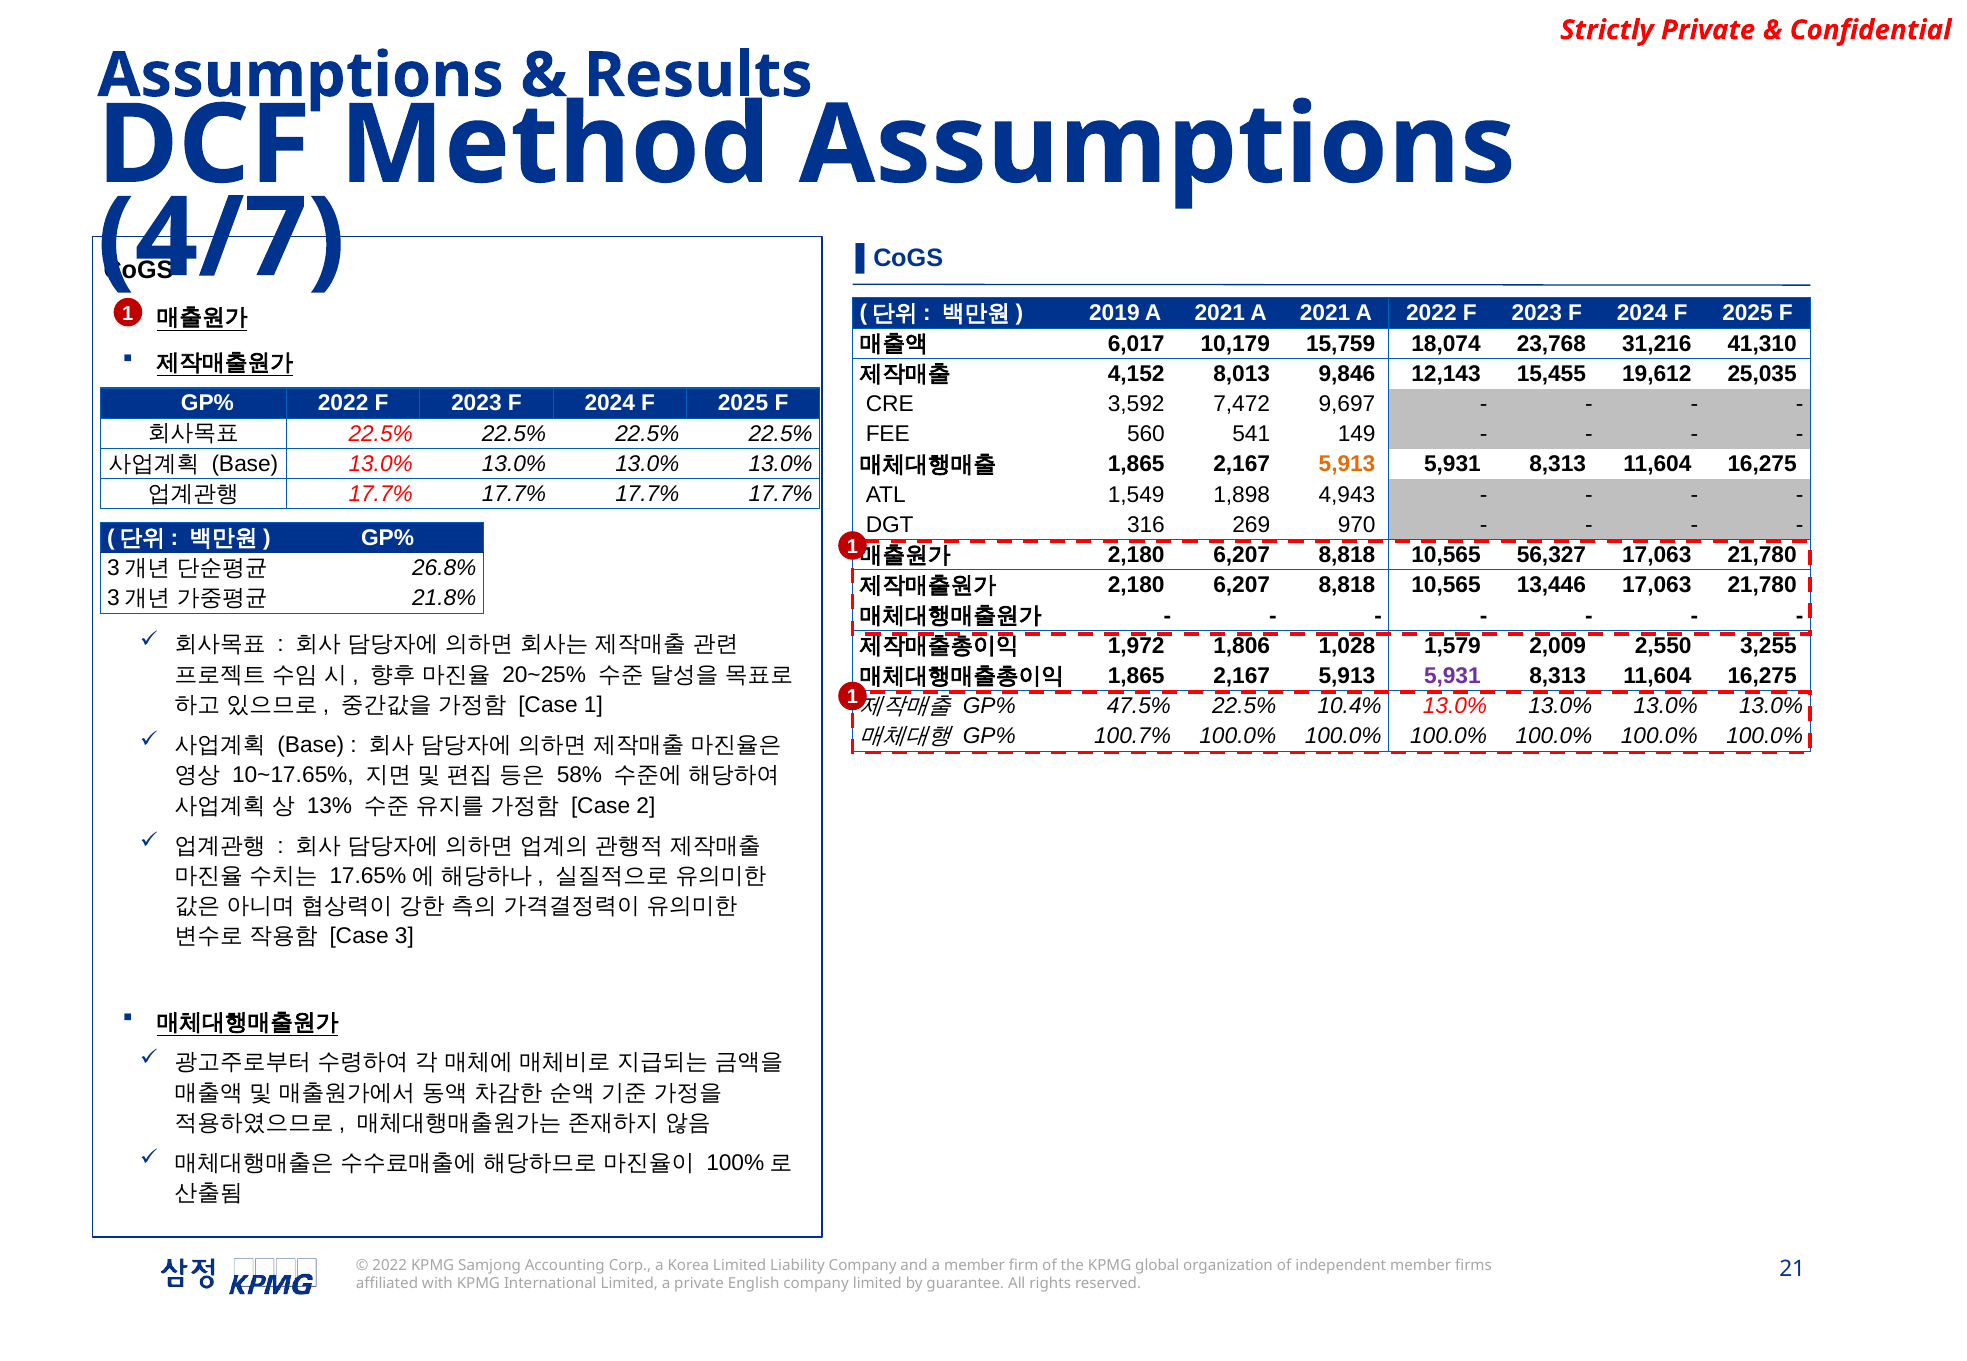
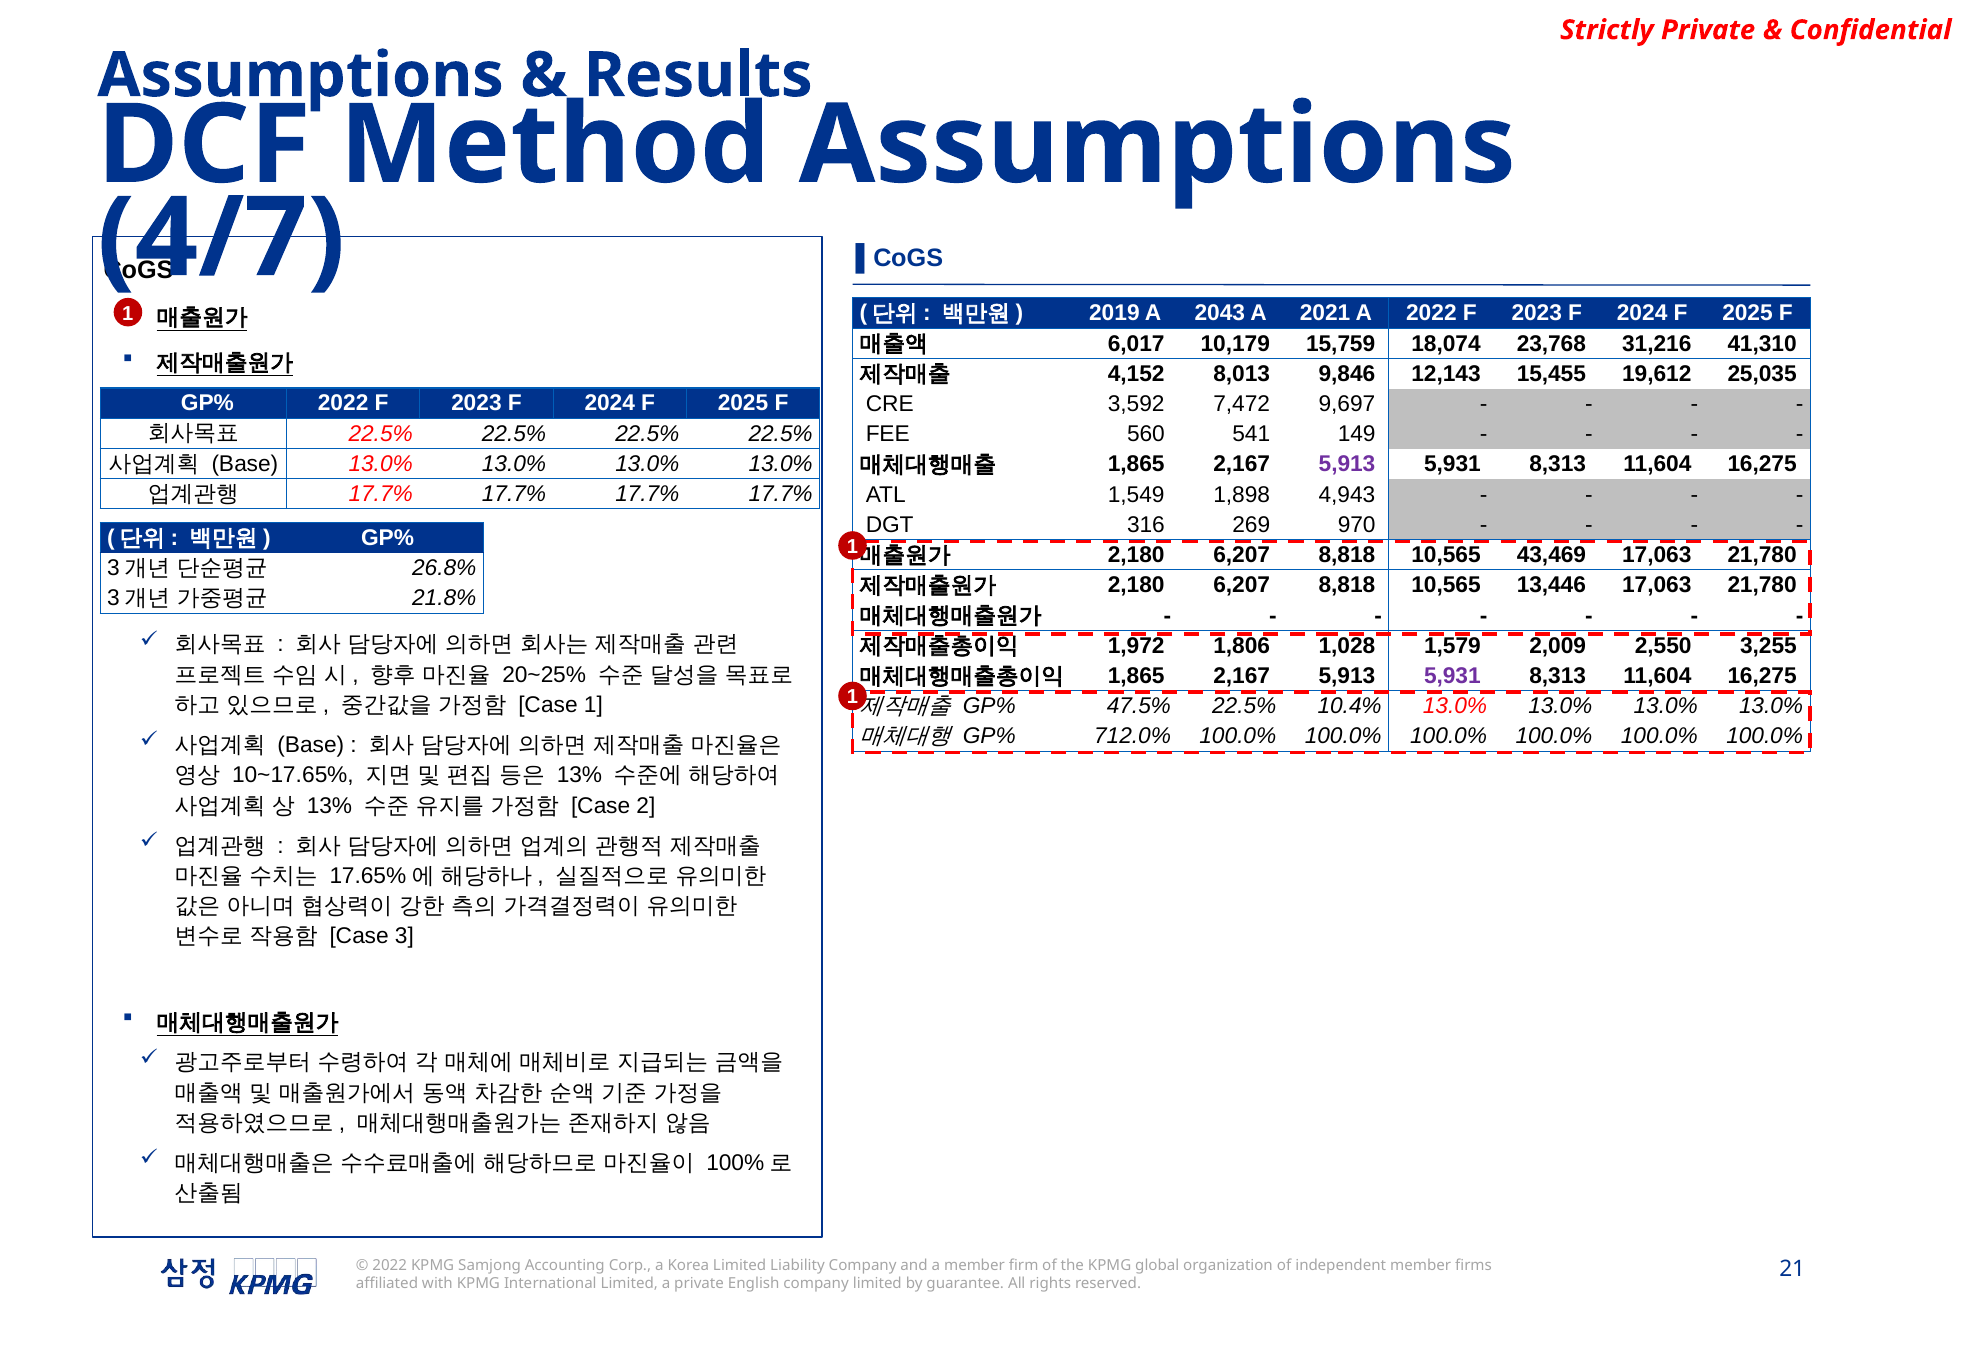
2019 A 2021: 2021 -> 2043 (1220, 314)
5,913 colour: orange -> purple (1347, 465)
56,327: 56,327 -> 43,469 (1551, 555)
100.7%: 100.7% -> 712.0% (1133, 737)
58%: 58% -> 13% (579, 776)
